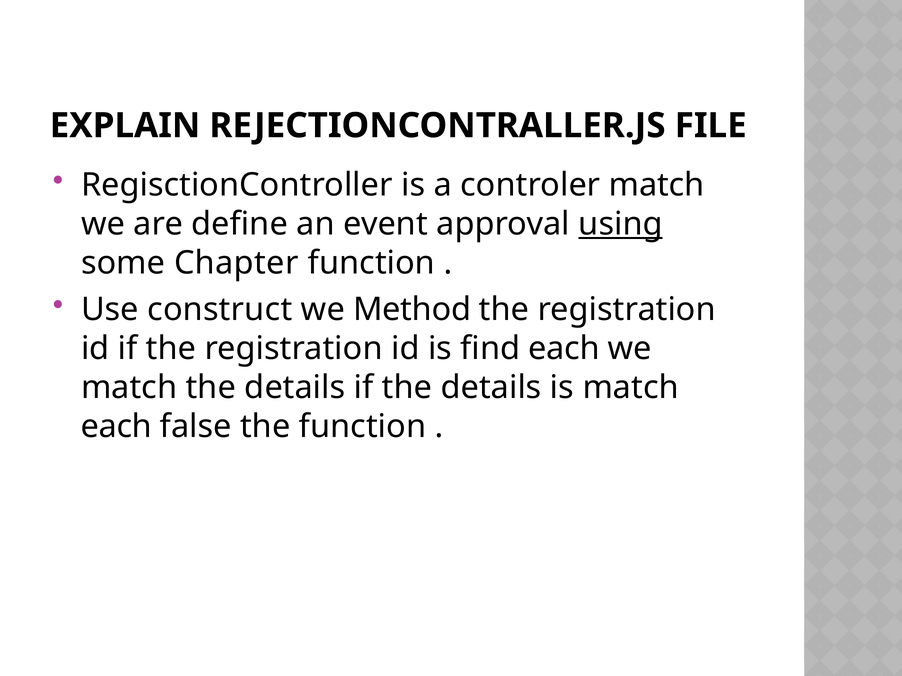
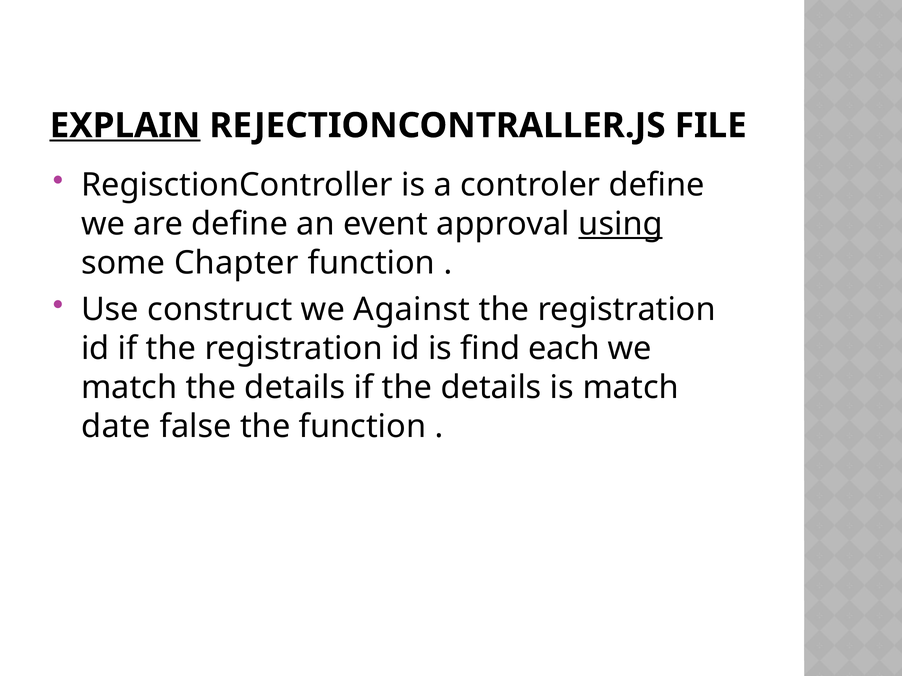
EXPLAIN underline: none -> present (125, 126)
controler match: match -> define (657, 185)
Method: Method -> Against (412, 310)
each: each -> date (116, 427)
